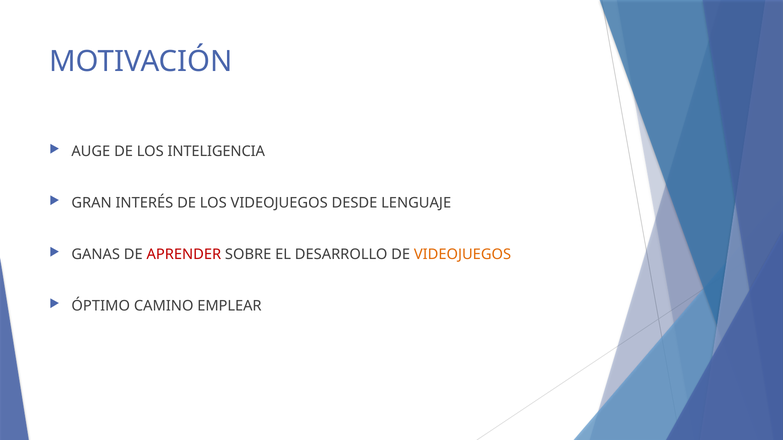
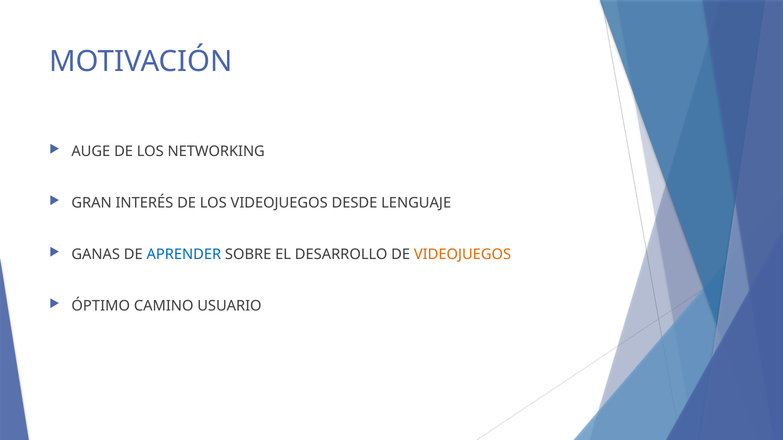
INTELIGENCIA: INTELIGENCIA -> NETWORKING (216, 152)
APRENDER colour: red -> blue (184, 255)
EMPLEAR: EMPLEAR -> USUARIO (229, 306)
